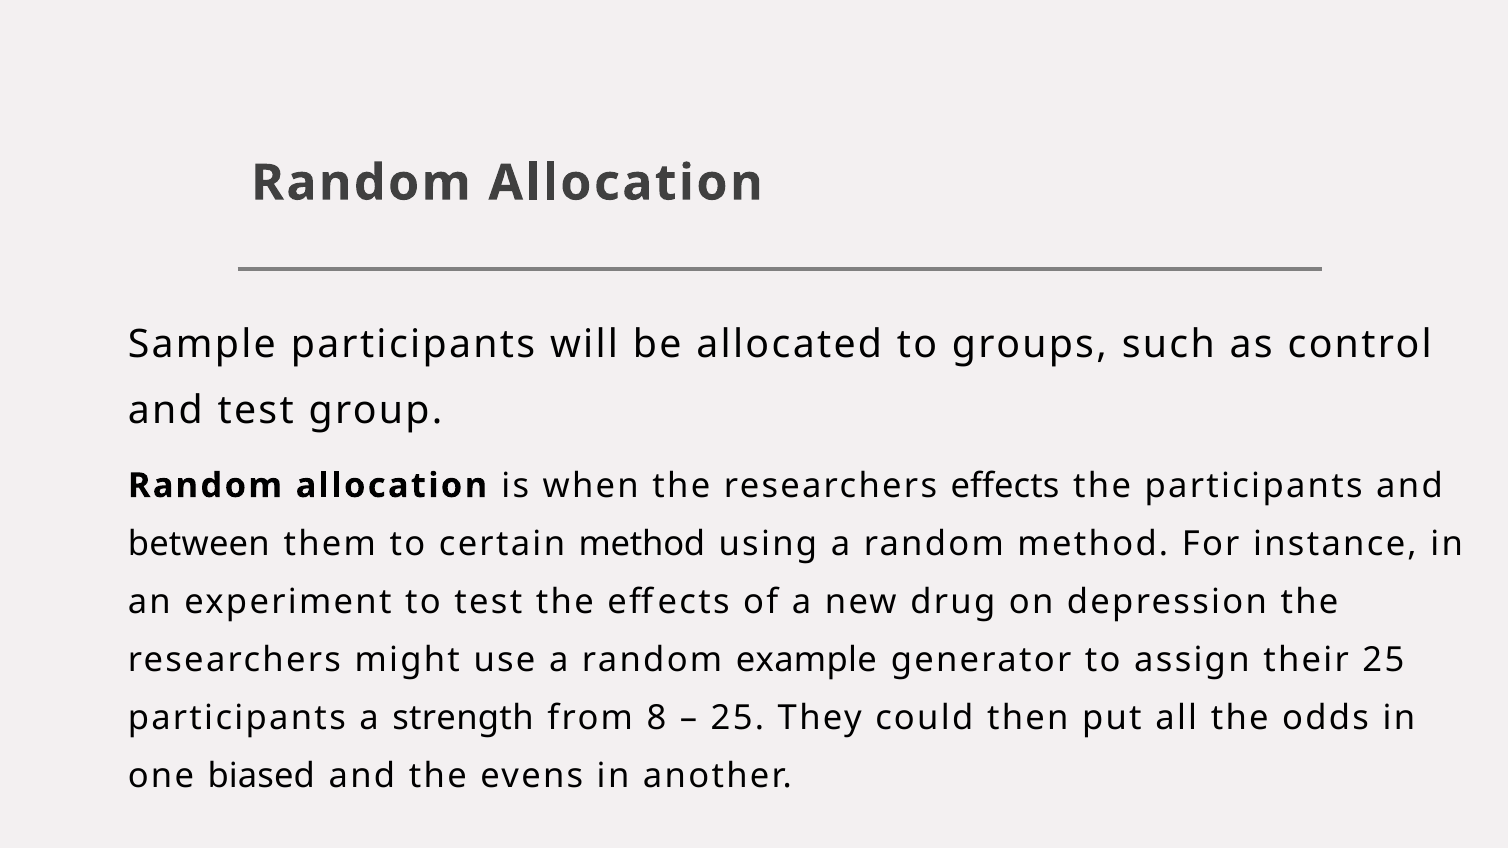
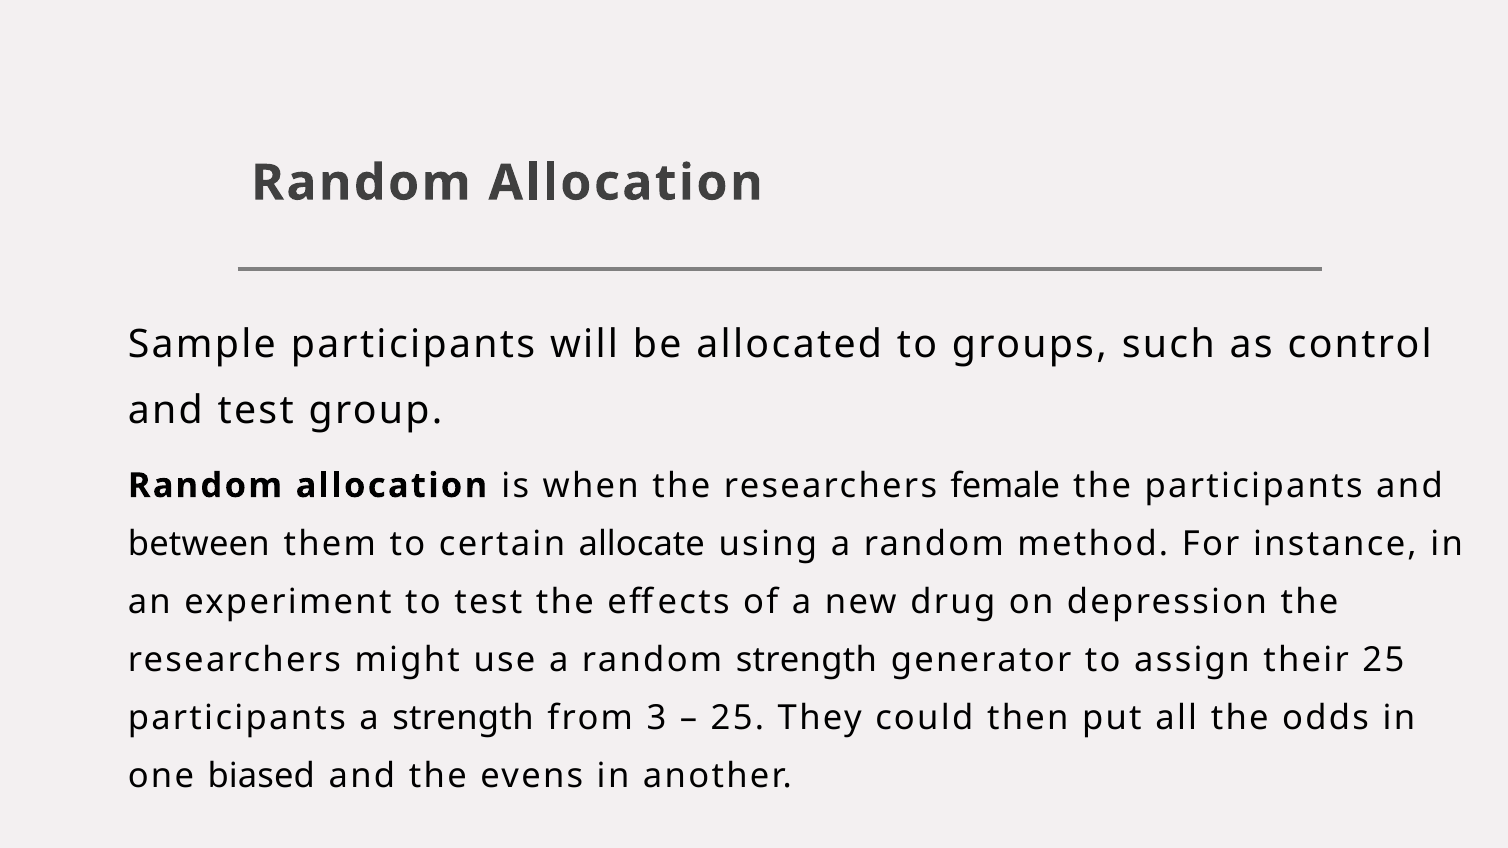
researchers effects: effects -> female (1005, 486)
certain method: method -> allocate (642, 544)
random example: example -> strength (806, 660)
8: 8 -> 3 (656, 718)
